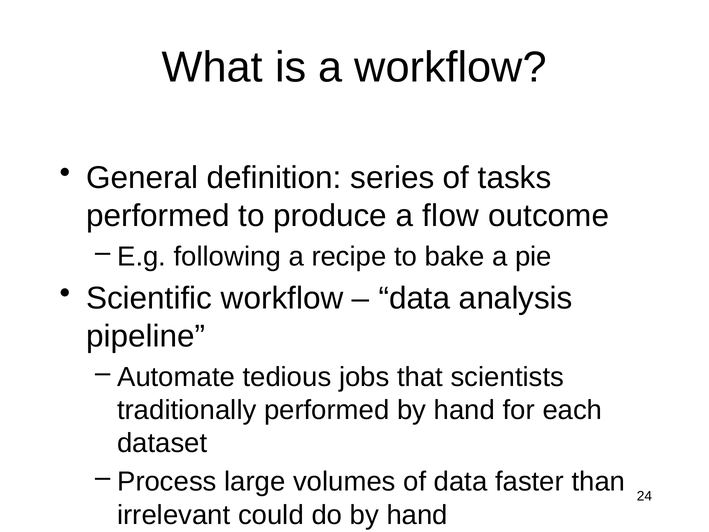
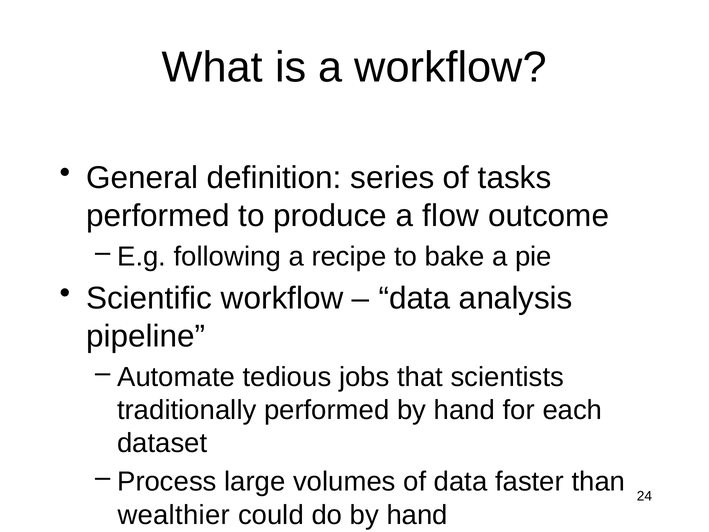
irrelevant: irrelevant -> wealthier (174, 515)
